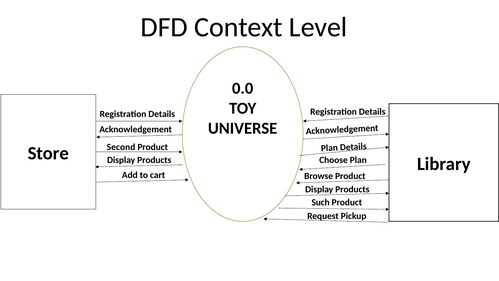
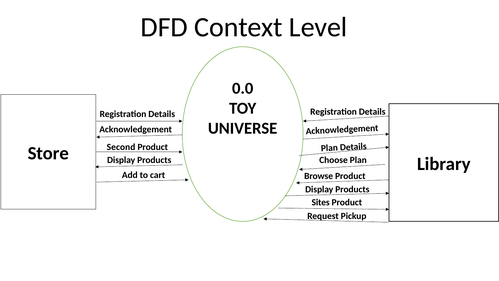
Such: Such -> Sites (321, 202)
